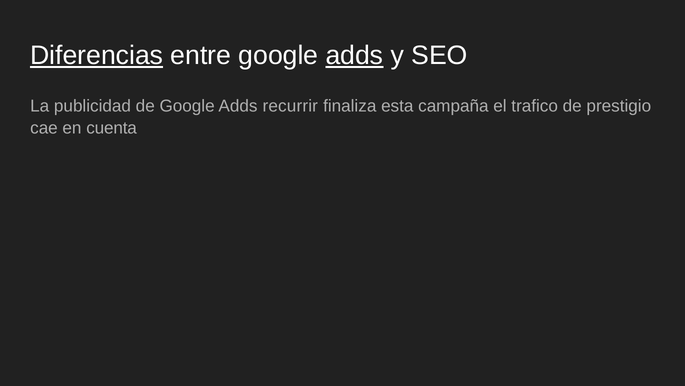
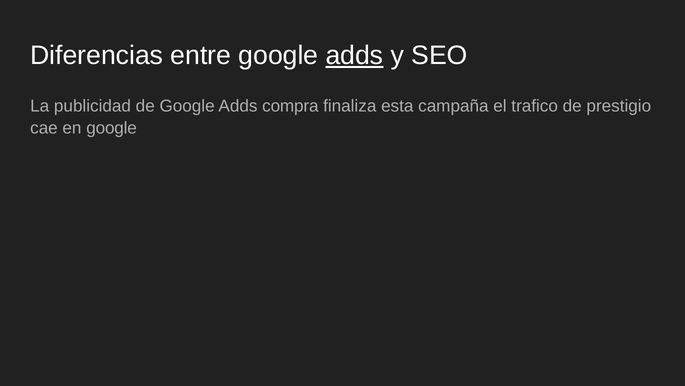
Diferencias underline: present -> none (97, 55)
recurrir: recurrir -> compra (290, 106)
en cuenta: cuenta -> google (112, 128)
